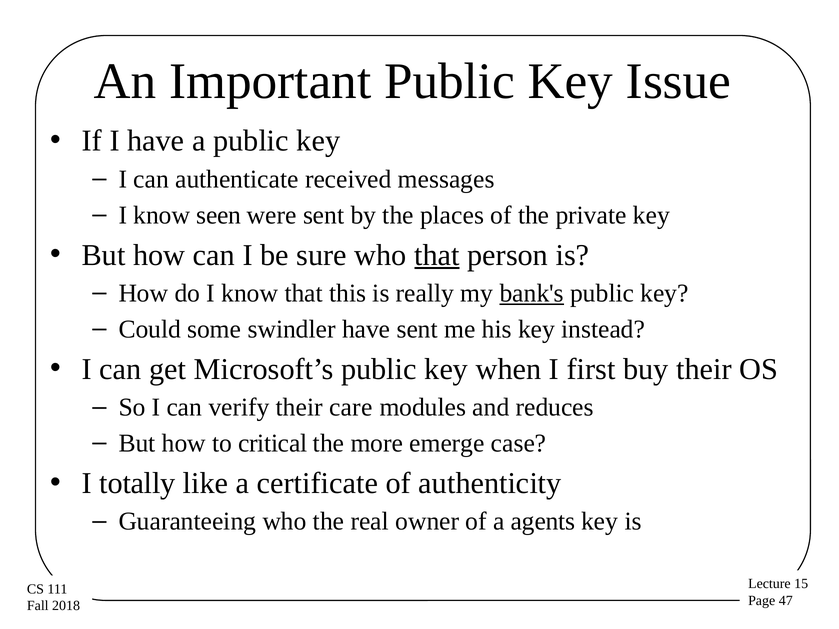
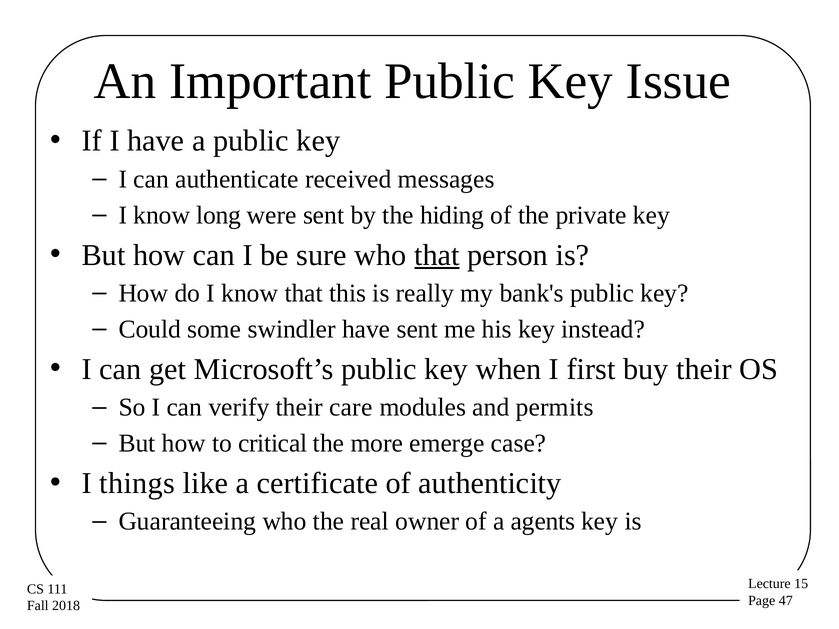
seen: seen -> long (219, 215)
places: places -> hiding (452, 215)
bank's underline: present -> none (532, 293)
reduces: reduces -> permits (555, 408)
totally: totally -> things (137, 483)
